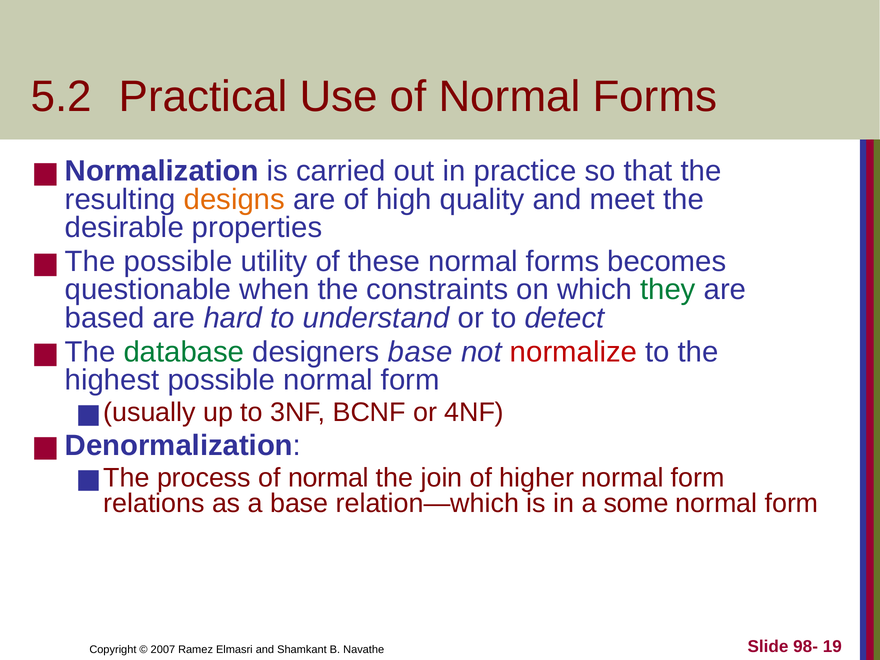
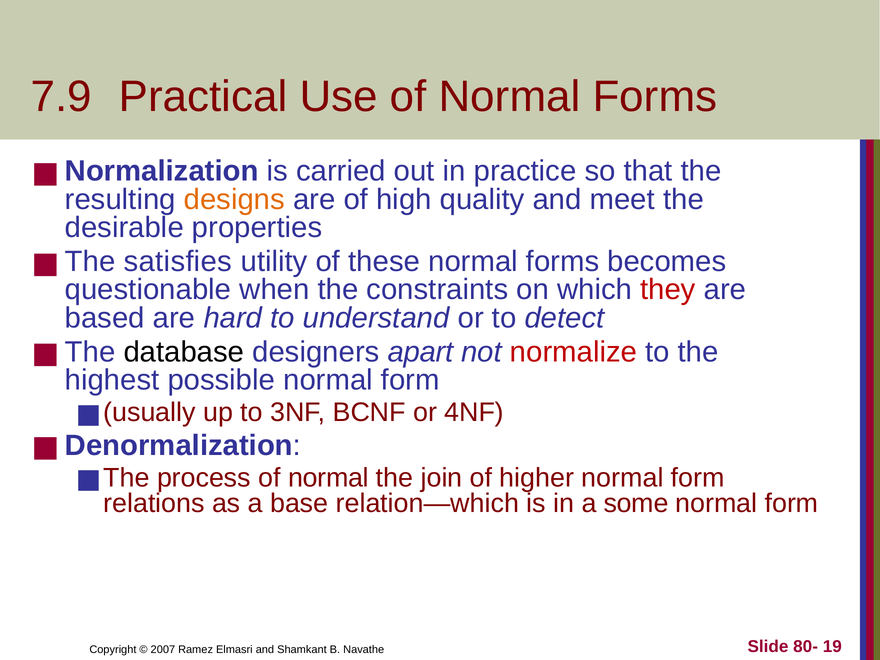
5.2: 5.2 -> 7.9 (61, 97)
possible: possible -> satisfies (178, 262)
they colour: green -> red (668, 290)
database colour: green -> black (184, 352)
designers base: base -> apart (420, 352)
98-: 98- -> 80- (806, 646)
